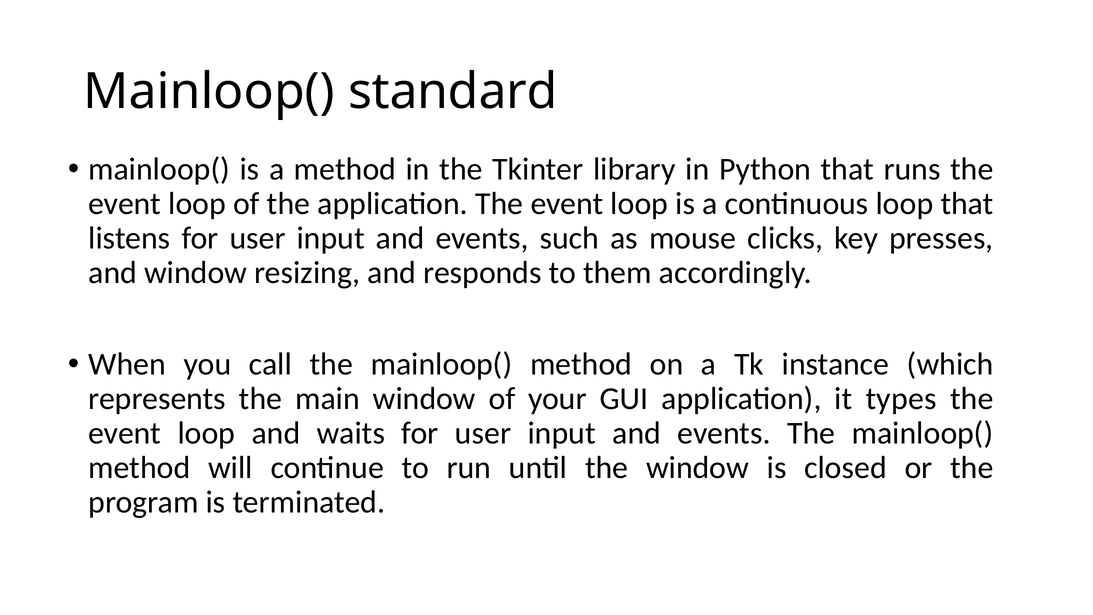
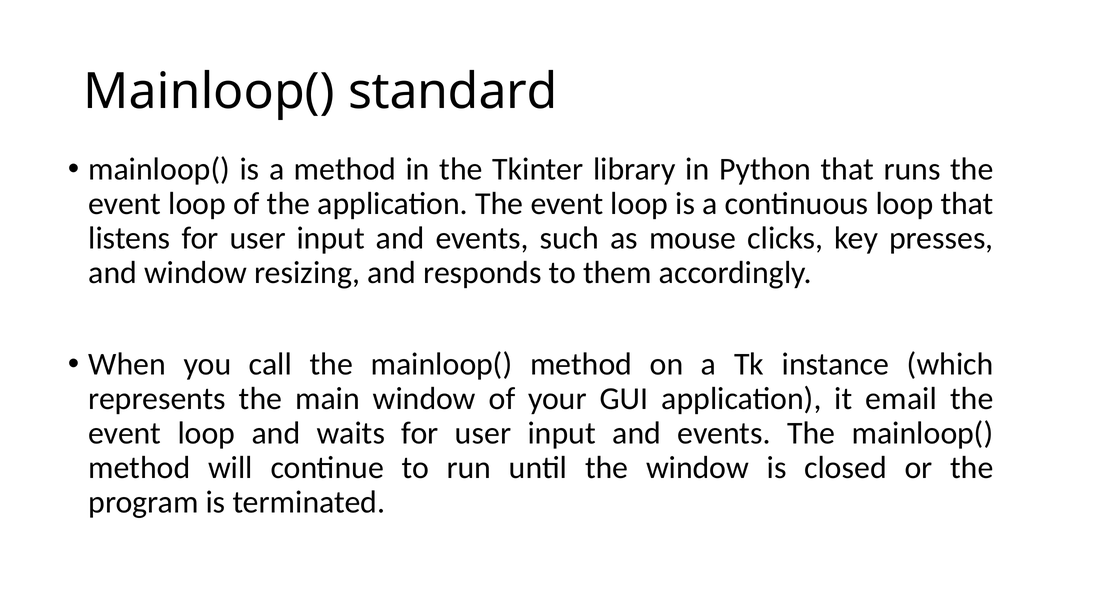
types: types -> email (901, 399)
